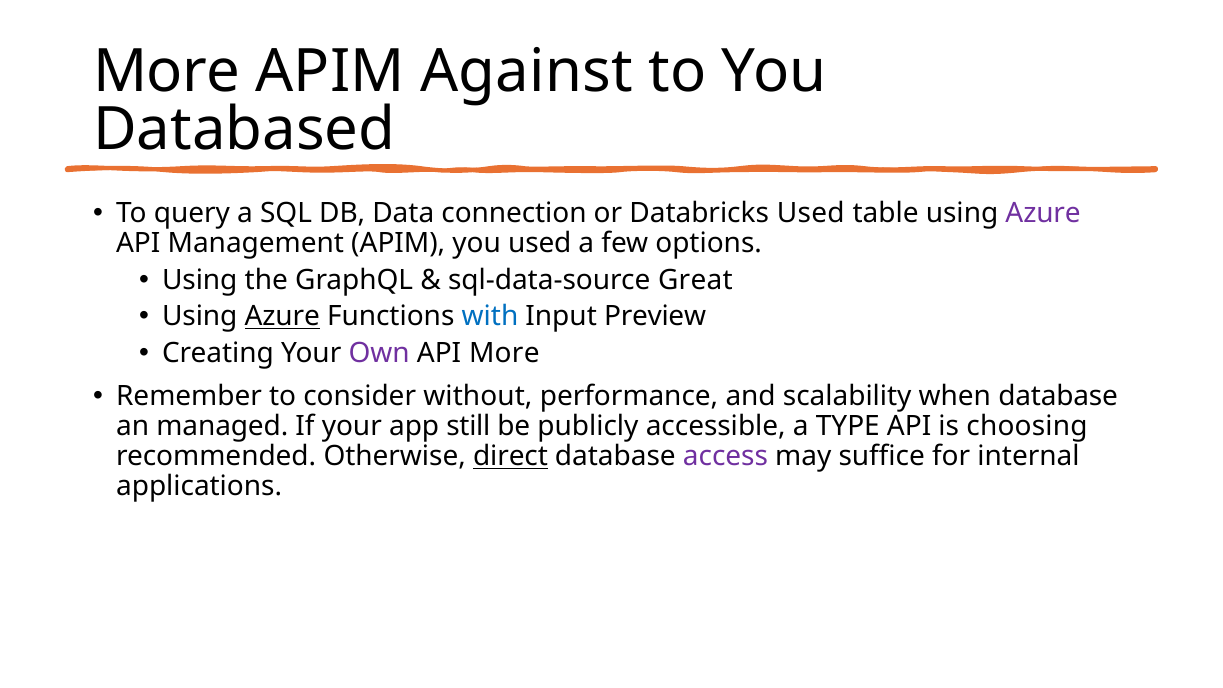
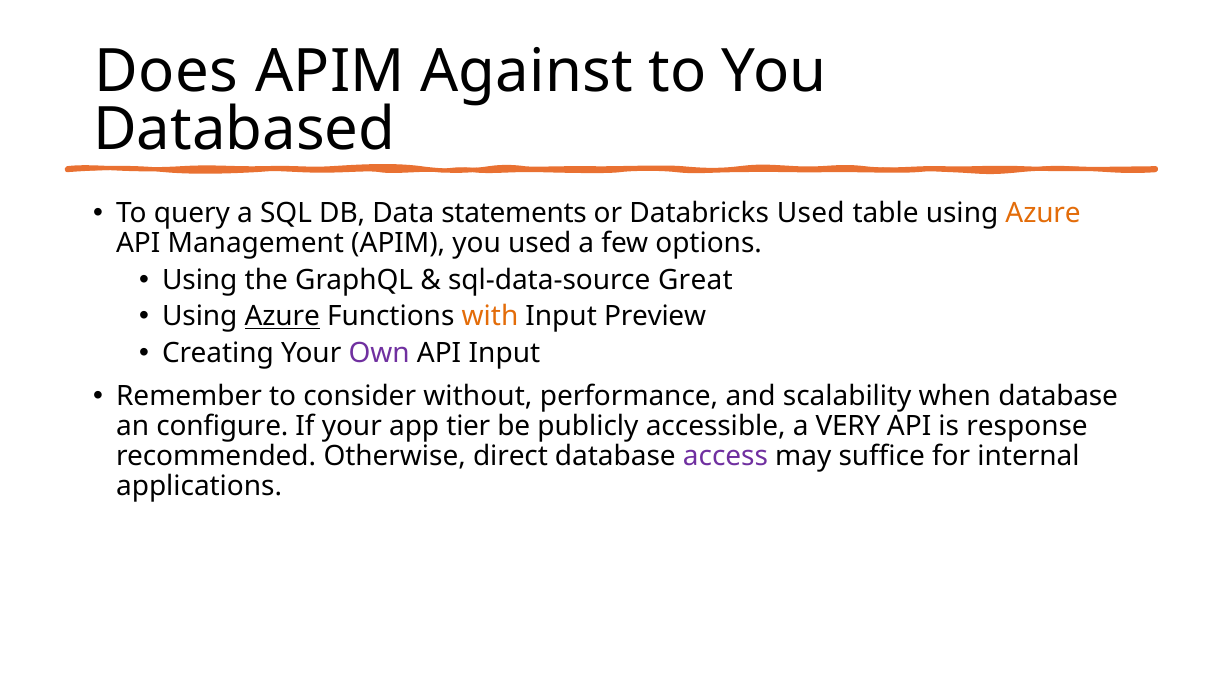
More: More -> Does (166, 72)
connection: connection -> statements (514, 213)
Azure colour: purple -> orange (1043, 213)
with colour: blue -> orange (490, 316)
API More: More -> Input (504, 353)
managed: managed -> configure (222, 426)
still: still -> tier (468, 426)
TYPE: TYPE -> VERY (848, 426)
choosing: choosing -> response (1027, 426)
direct underline: present -> none (511, 456)
